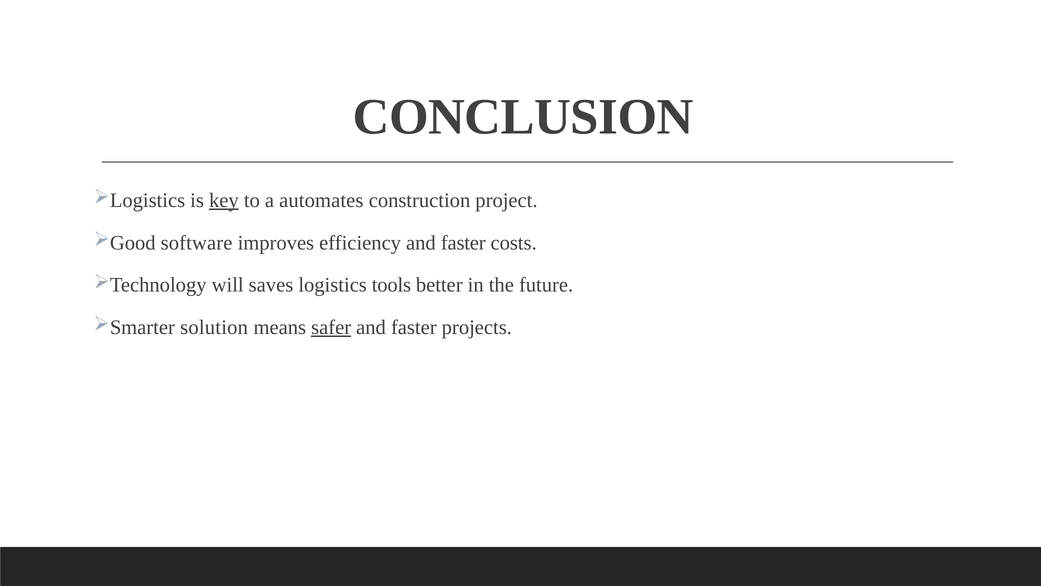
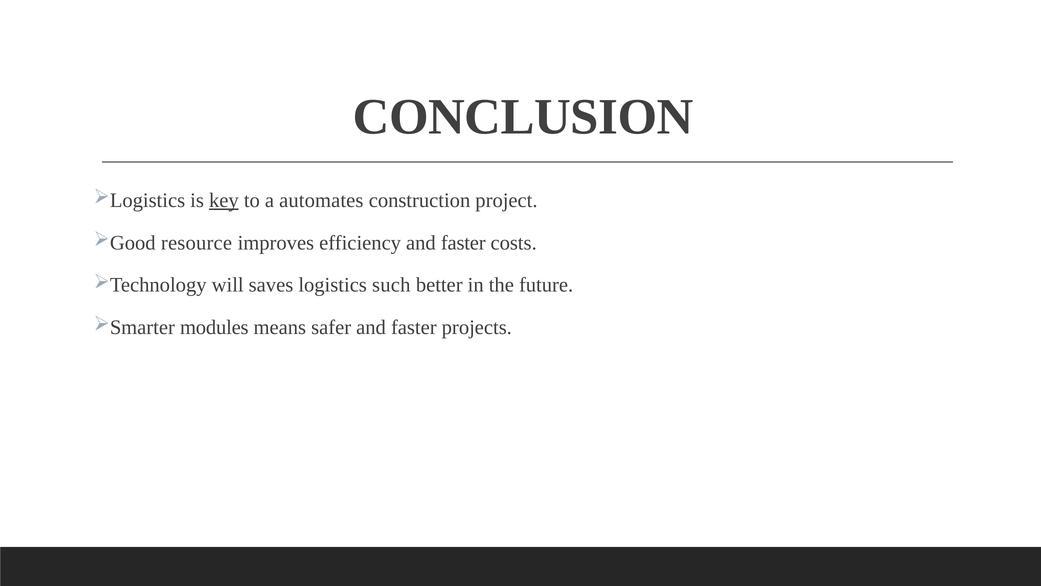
software: software -> resource (197, 243)
tools: tools -> such (391, 285)
solution: solution -> modules (214, 327)
safer underline: present -> none (331, 327)
